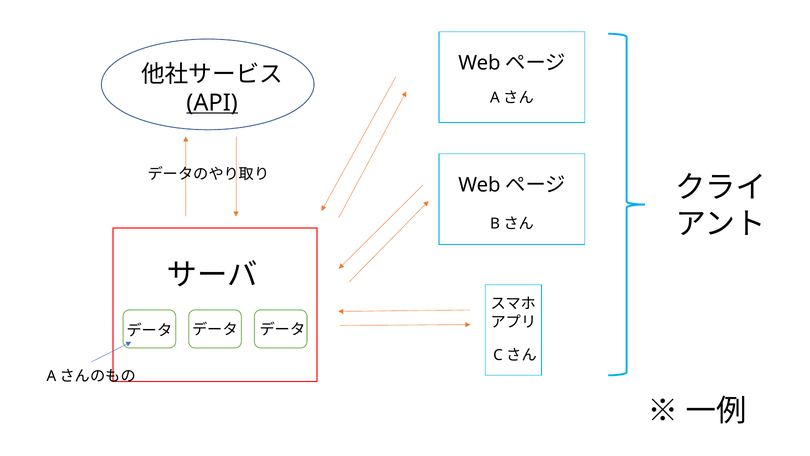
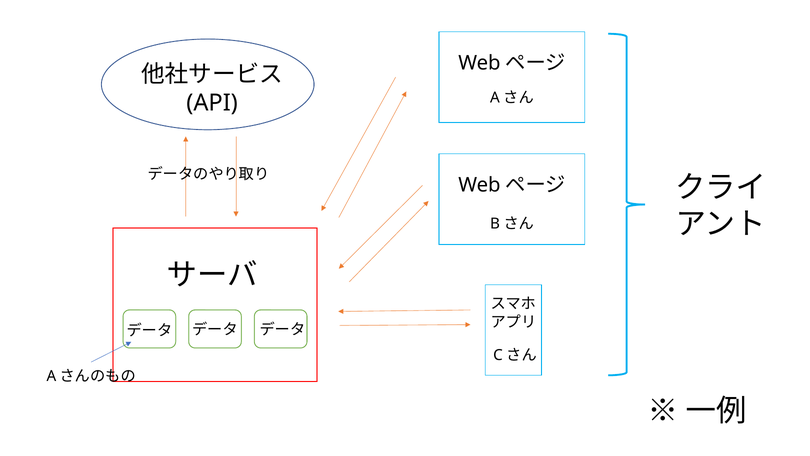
API underline: present -> none (212, 103)
